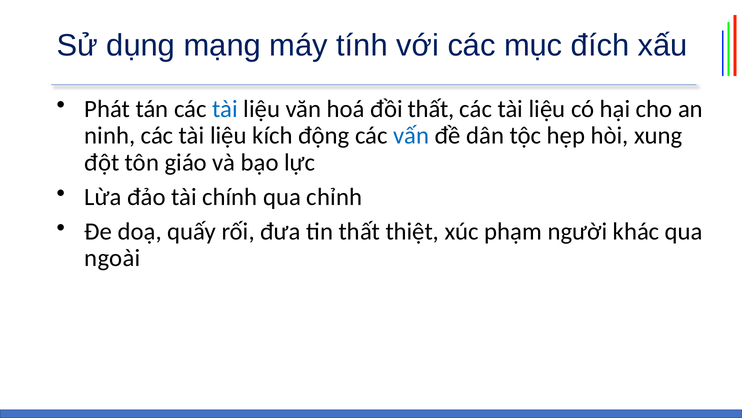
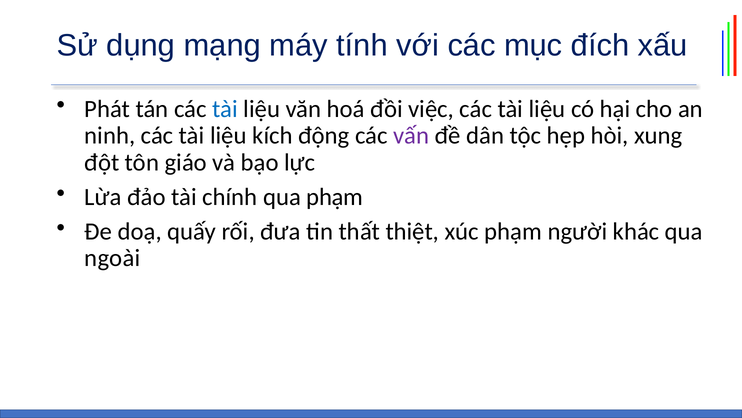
đồi thất: thất -> việc (431, 109)
vấn colour: blue -> purple (411, 135)
qua chỉnh: chỉnh -> phạm (335, 197)
